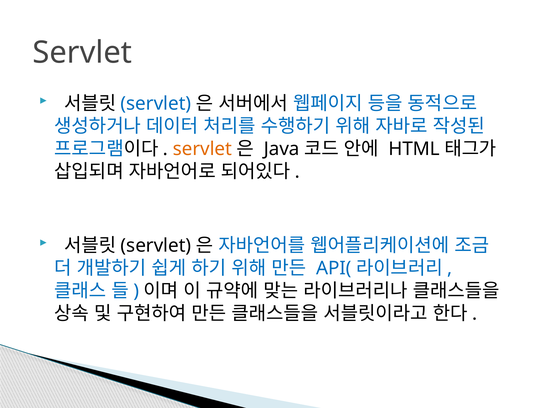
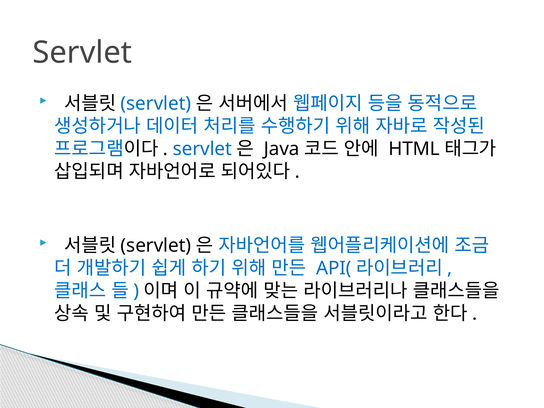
servlet colour: orange -> blue (202, 149)
